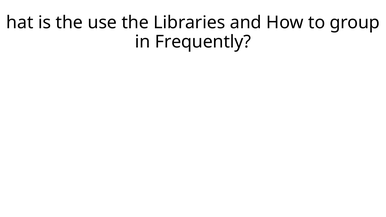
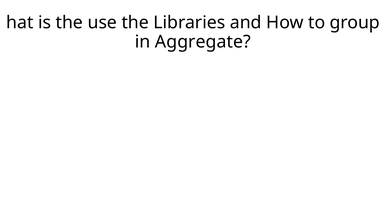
Frequently: Frequently -> Aggregate (203, 42)
